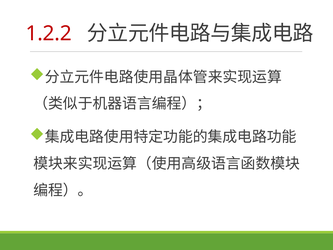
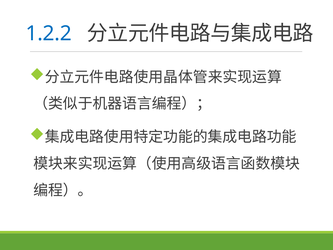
1.2.2 colour: red -> blue (49, 34)
